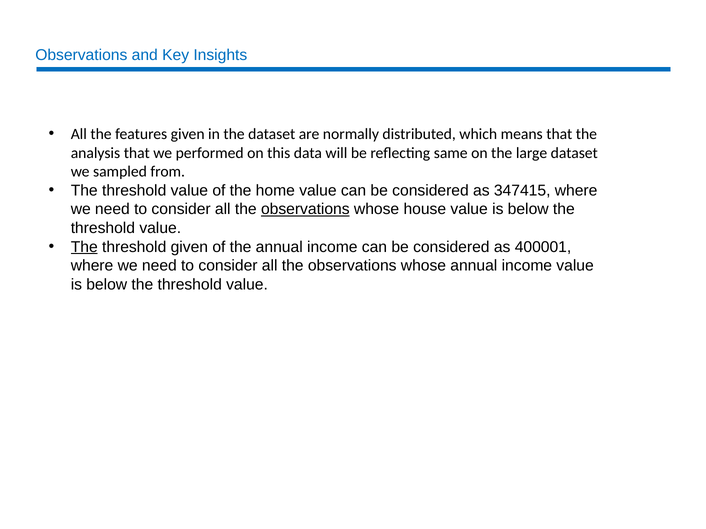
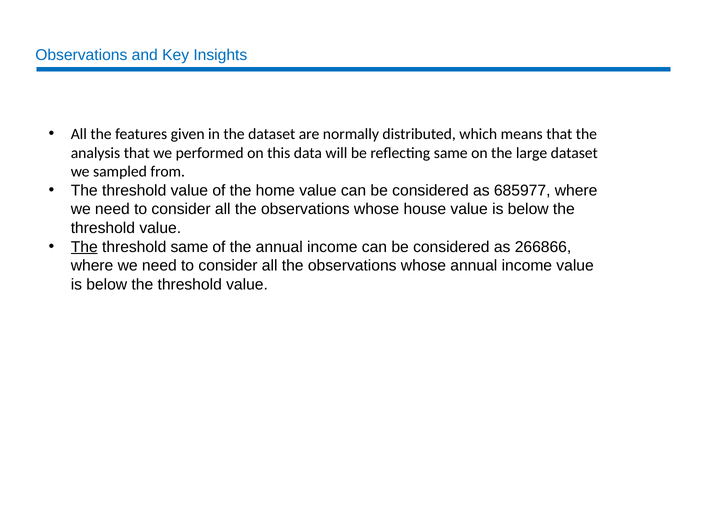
347415: 347415 -> 685977 (522, 191)
observations underline: present -> none (305, 209)
threshold given: given -> same (189, 247)
400001: 400001 -> 266866 (543, 247)
